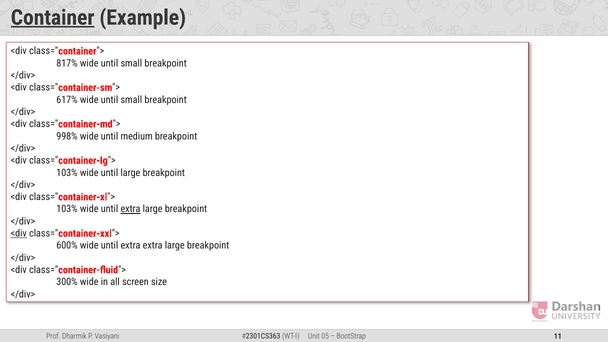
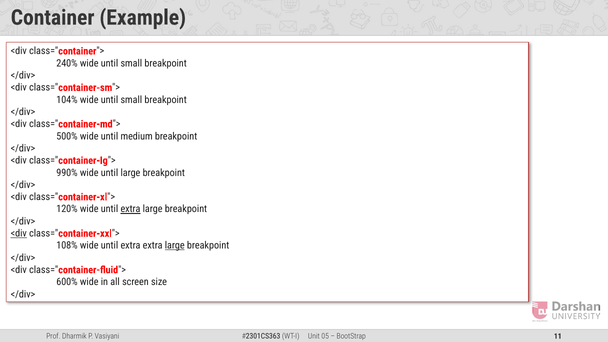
Container underline: present -> none (53, 18)
817%: 817% -> 240% (67, 63)
617%: 617% -> 104% (67, 100)
998%: 998% -> 500% (67, 136)
103%: 103% -> 990% (67, 173)
103%: 103% -> 120% (67, 209)
600%: 600% -> 108% (67, 246)
large underline: none -> present (175, 246)
300%: 300% -> 600% (67, 282)
